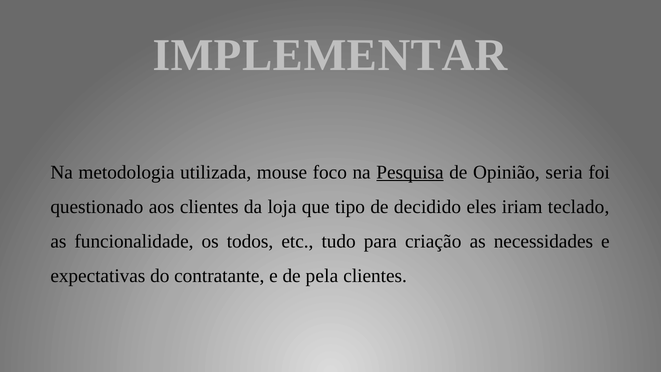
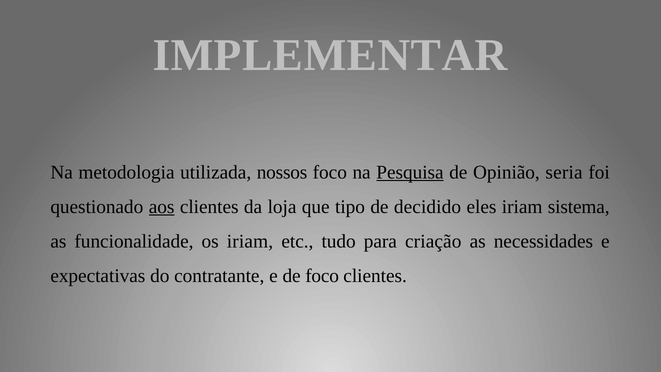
mouse: mouse -> nossos (282, 172)
aos underline: none -> present (162, 207)
teclado: teclado -> sistema (579, 207)
os todos: todos -> iriam (250, 241)
de pela: pela -> foco (322, 276)
